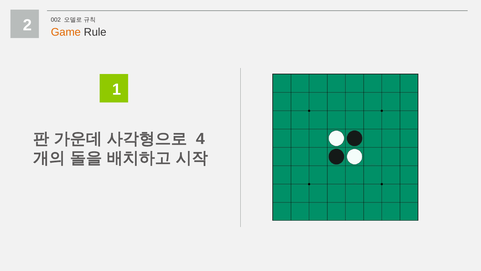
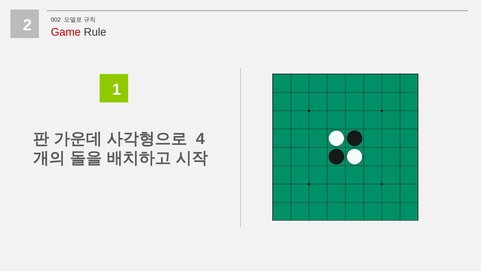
Game colour: orange -> red (66, 32)
